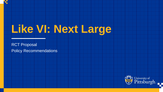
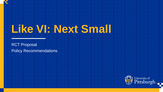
Large: Large -> Small (96, 29)
